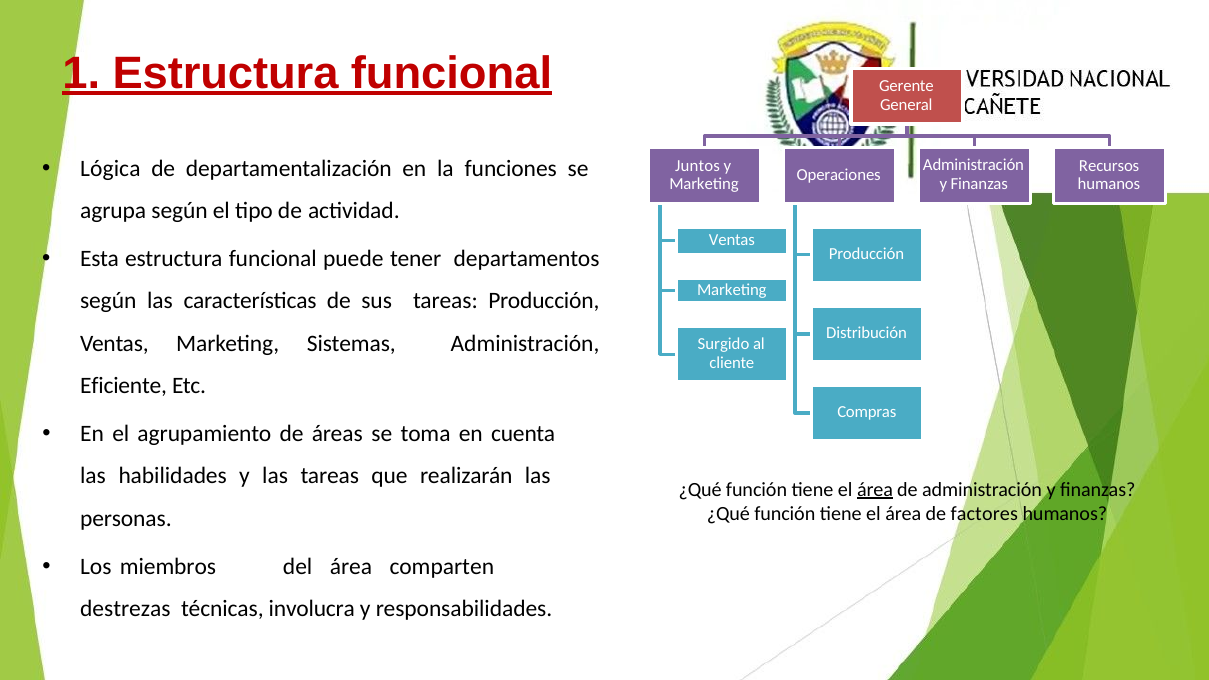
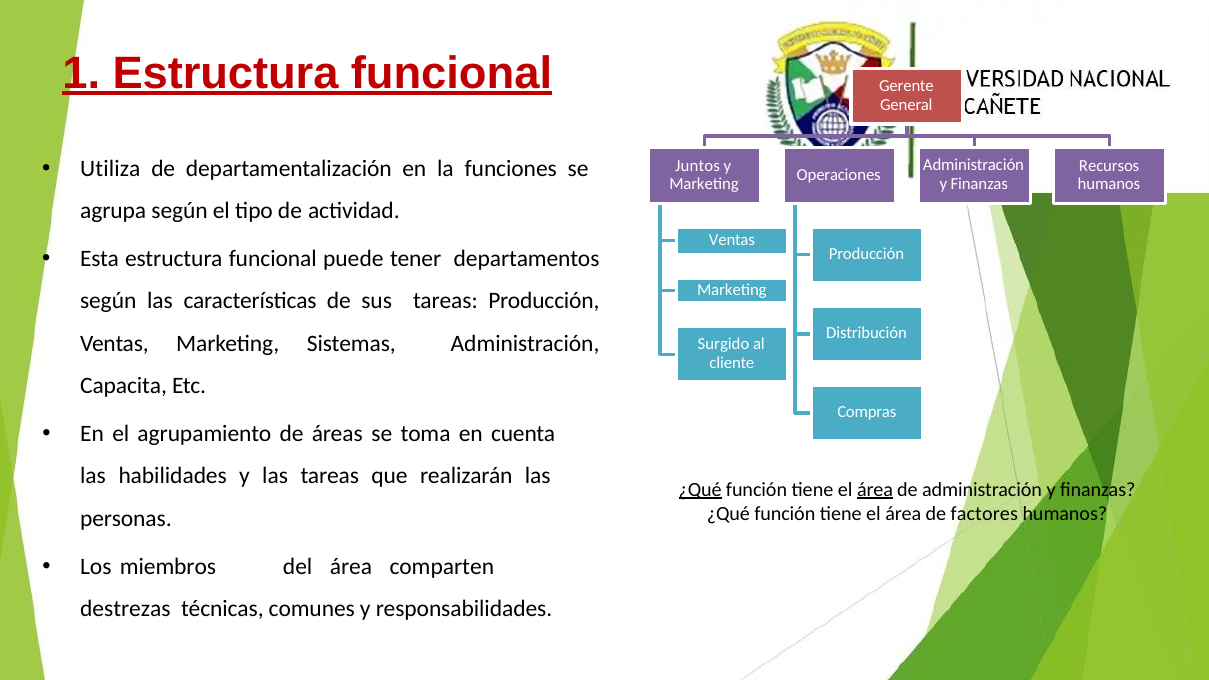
Lógica: Lógica -> Utiliza (110, 169)
Eficiente: Eficiente -> Capacita (124, 386)
¿Qué underline: none -> present (700, 489)
involucra: involucra -> comunes (312, 609)
